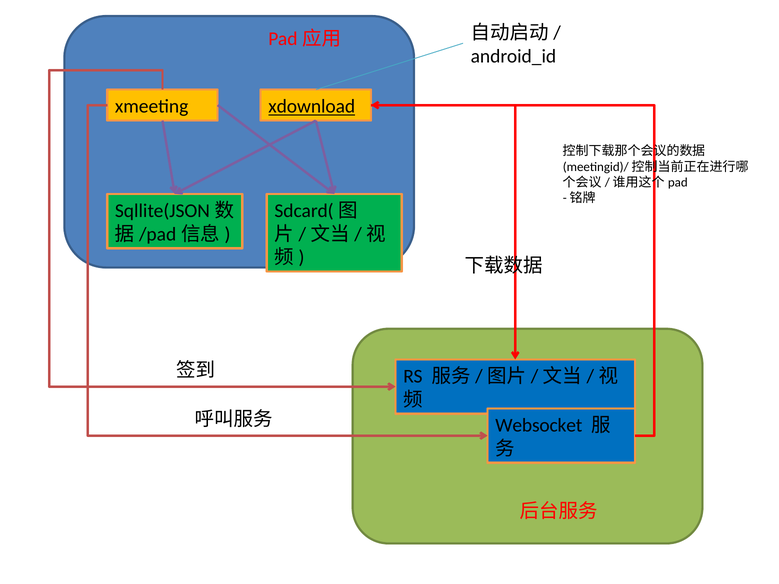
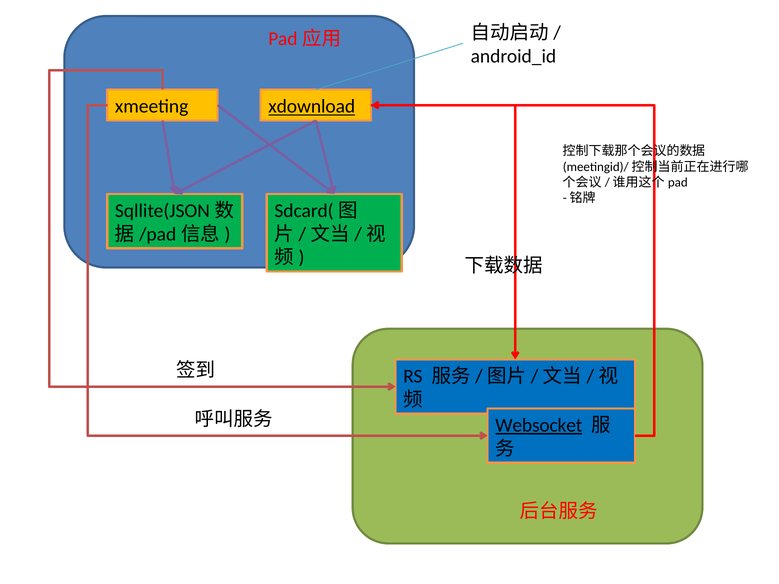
Websocket underline: none -> present (539, 426)
